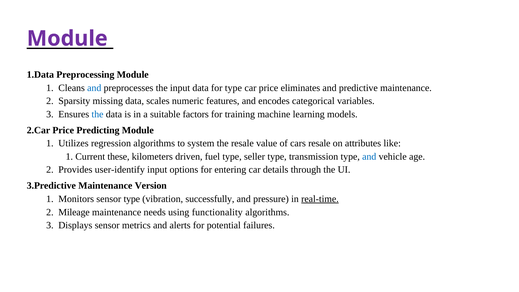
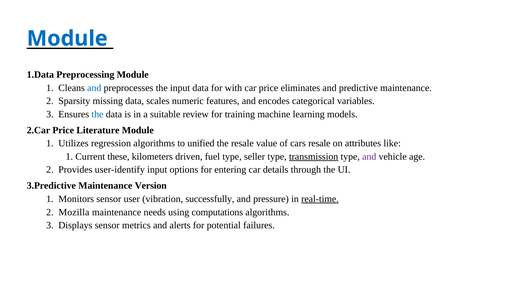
Module colour: purple -> blue (67, 38)
for type: type -> with (233, 88)
factors: factors -> review (196, 114)
Predicting: Predicting -> Literature (98, 130)
system: system -> unified (201, 143)
transmission underline: none -> present (314, 157)
and colour: blue -> purple (369, 157)
sensor type: type -> user (132, 199)
Mileage: Mileage -> Mozilla (74, 212)
functionality: functionality -> computations (217, 212)
